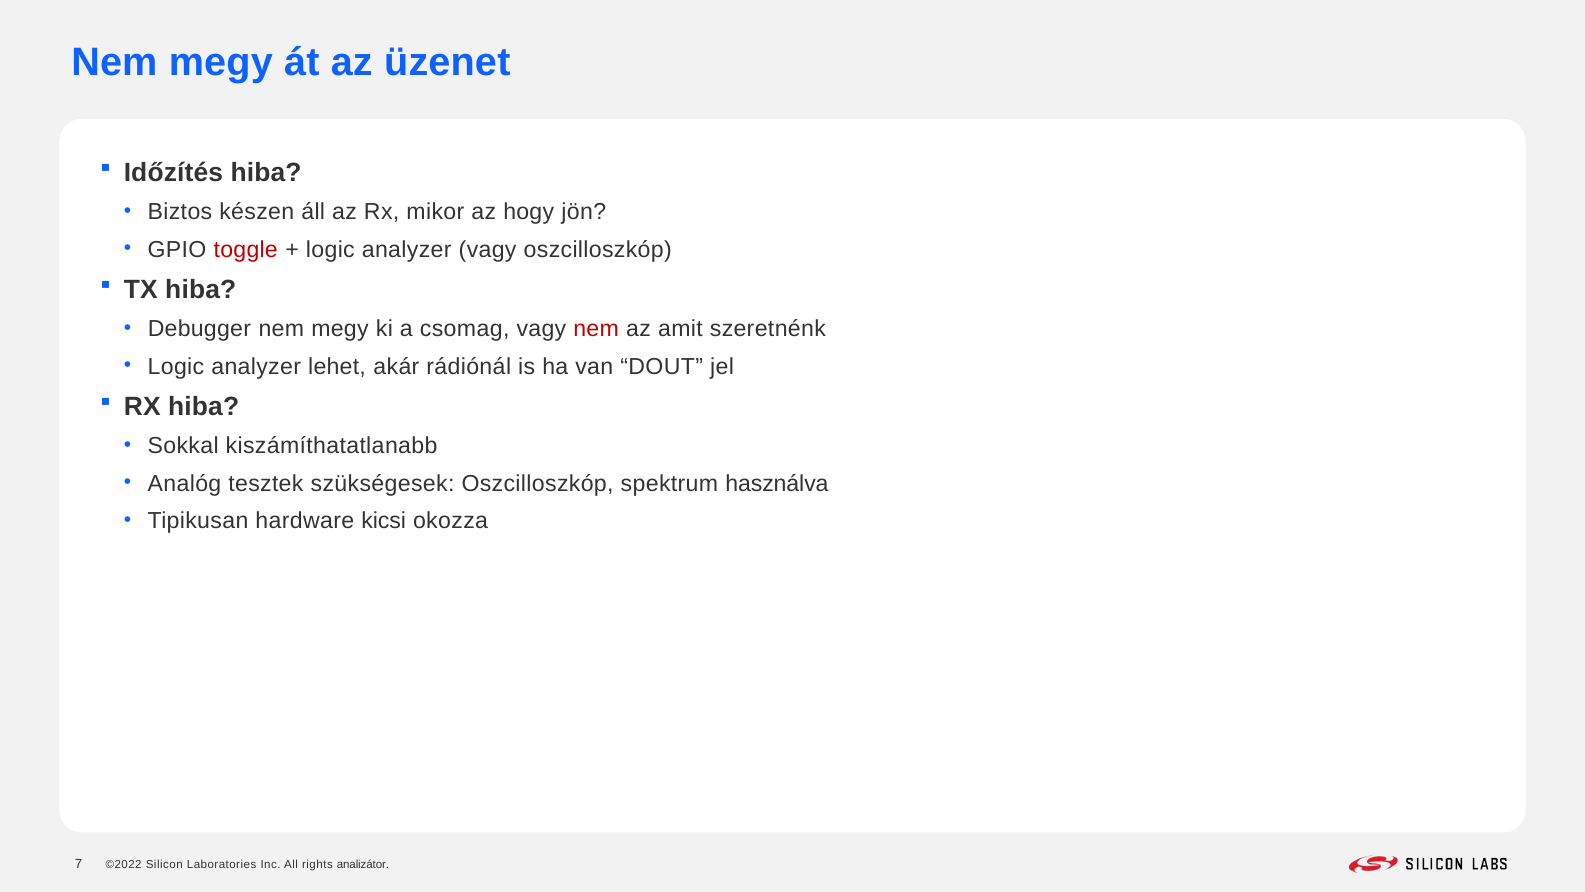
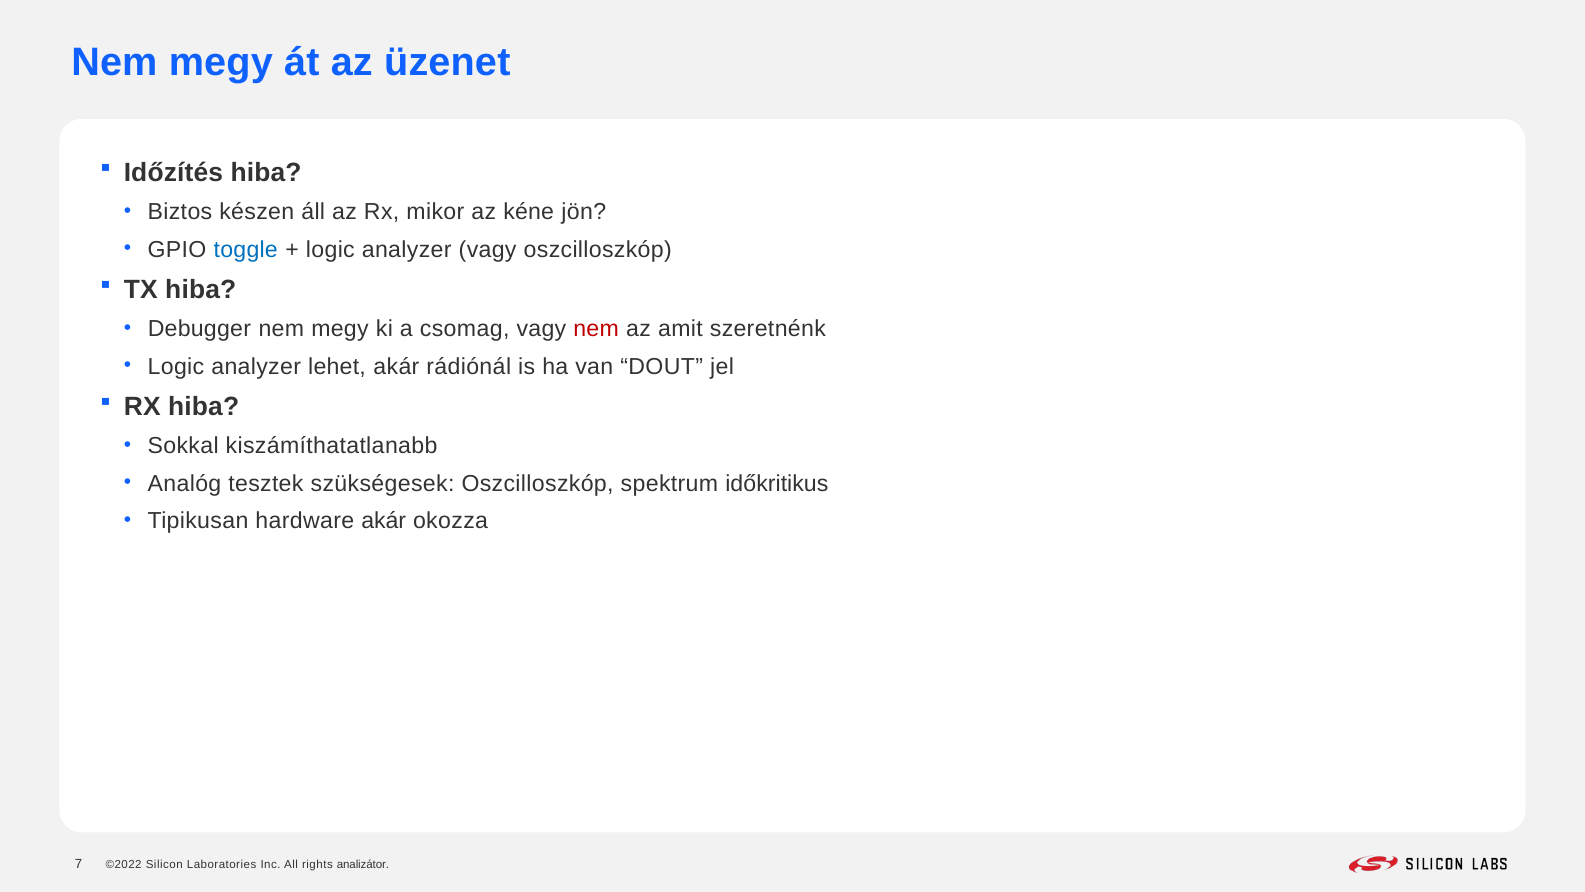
hogy: hogy -> kéne (529, 212)
toggle colour: red -> blue (246, 249)
használva: használva -> időkritikus (777, 483)
hardware kicsi: kicsi -> akár (384, 521)
